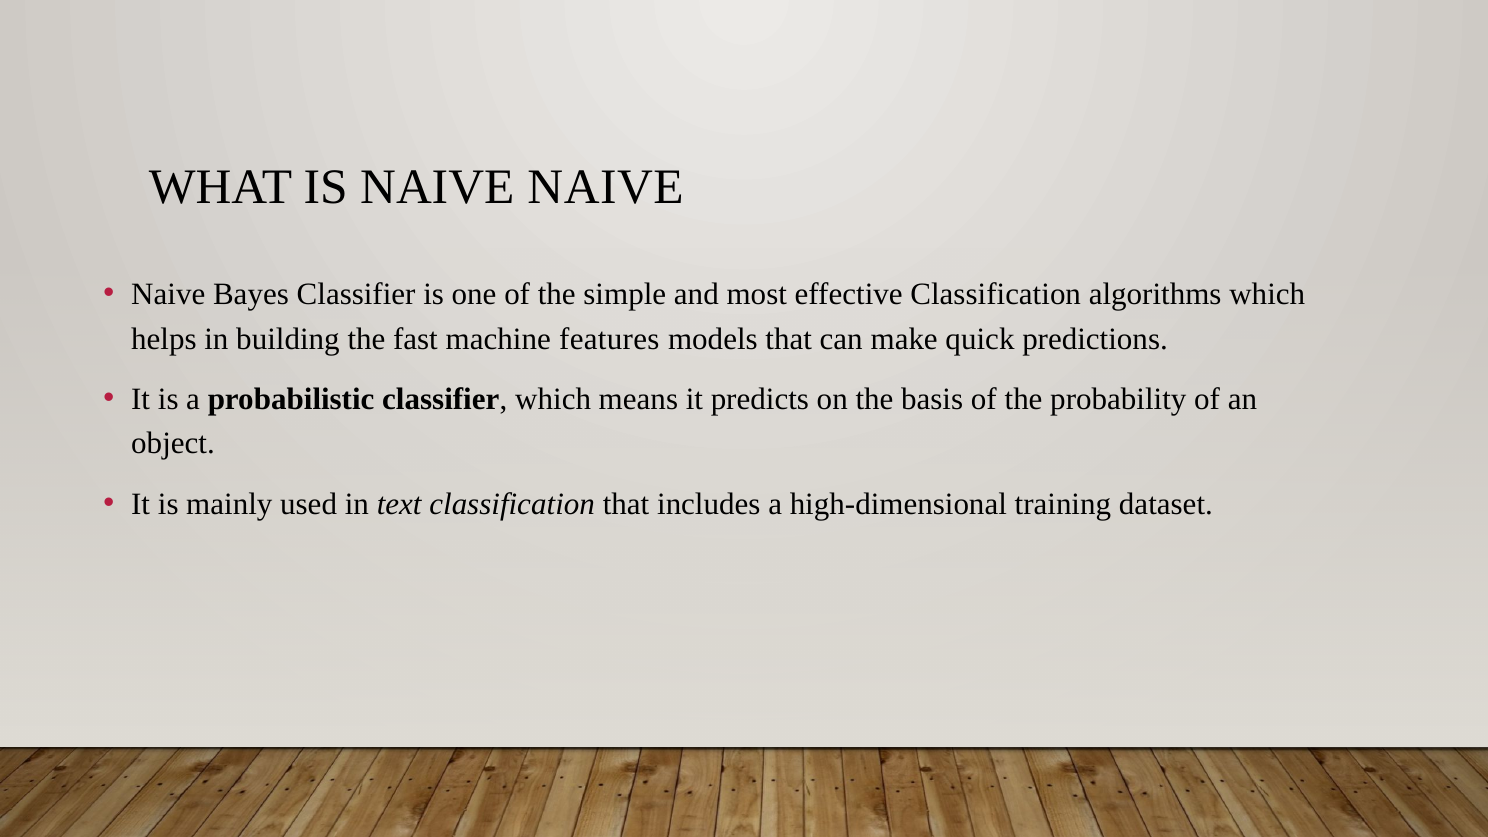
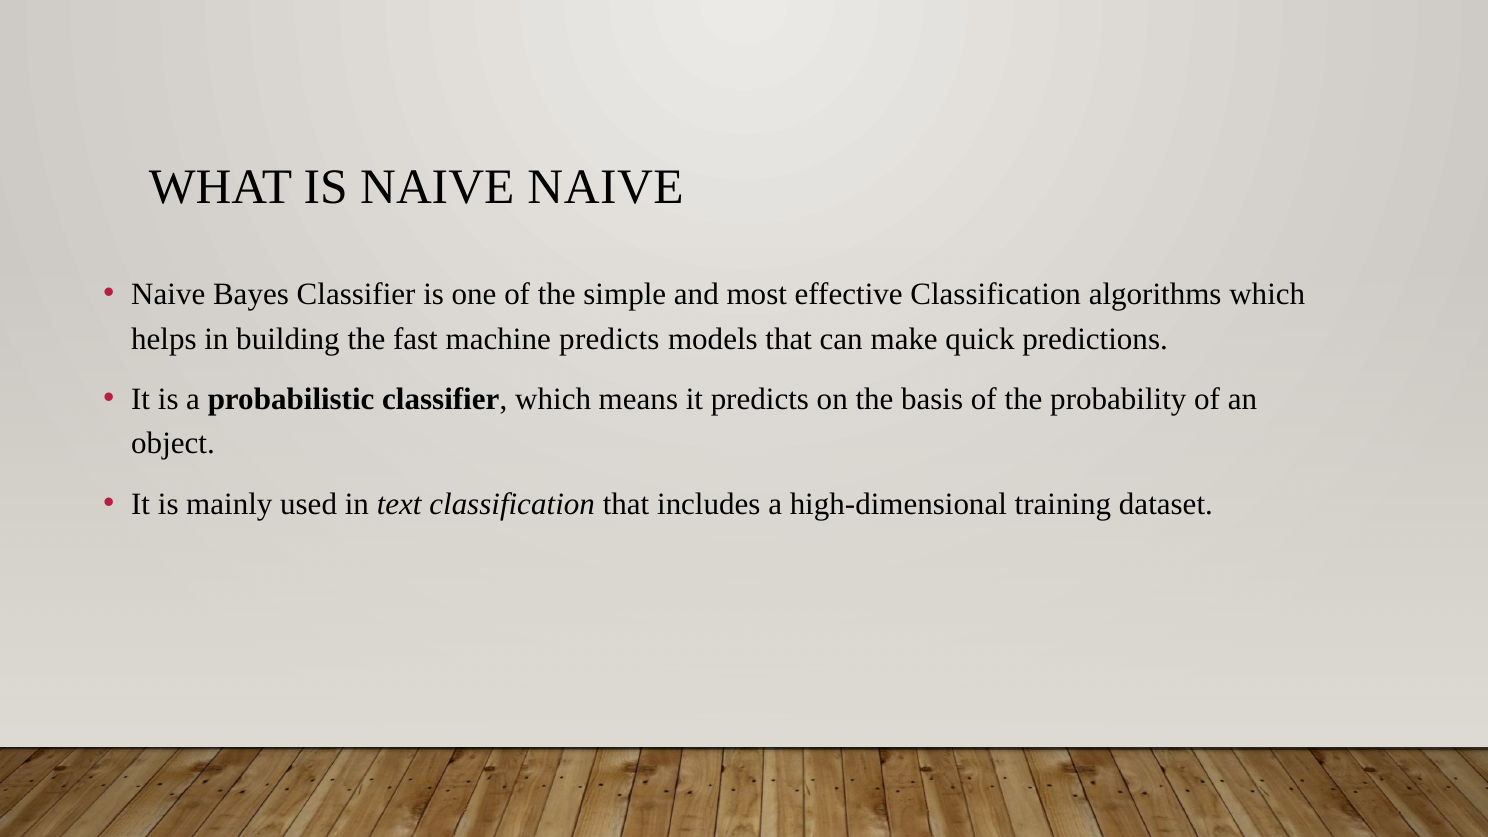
machine features: features -> predicts (609, 339)
